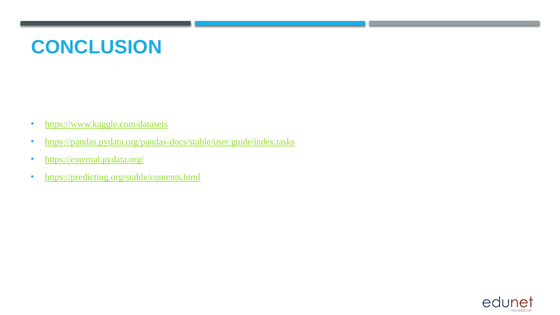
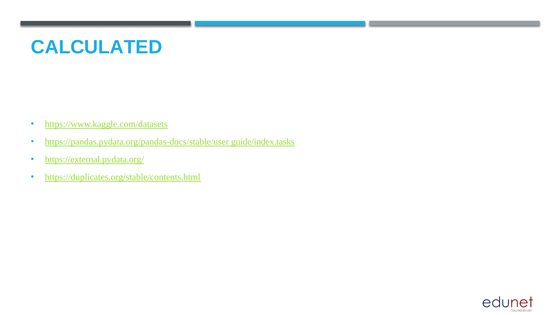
CONCLUSION: CONCLUSION -> CALCULATED (97, 47)
https://predicting.org/stable/contents.html: https://predicting.org/stable/contents.html -> https://duplicates.org/stable/contents.html (123, 177)
